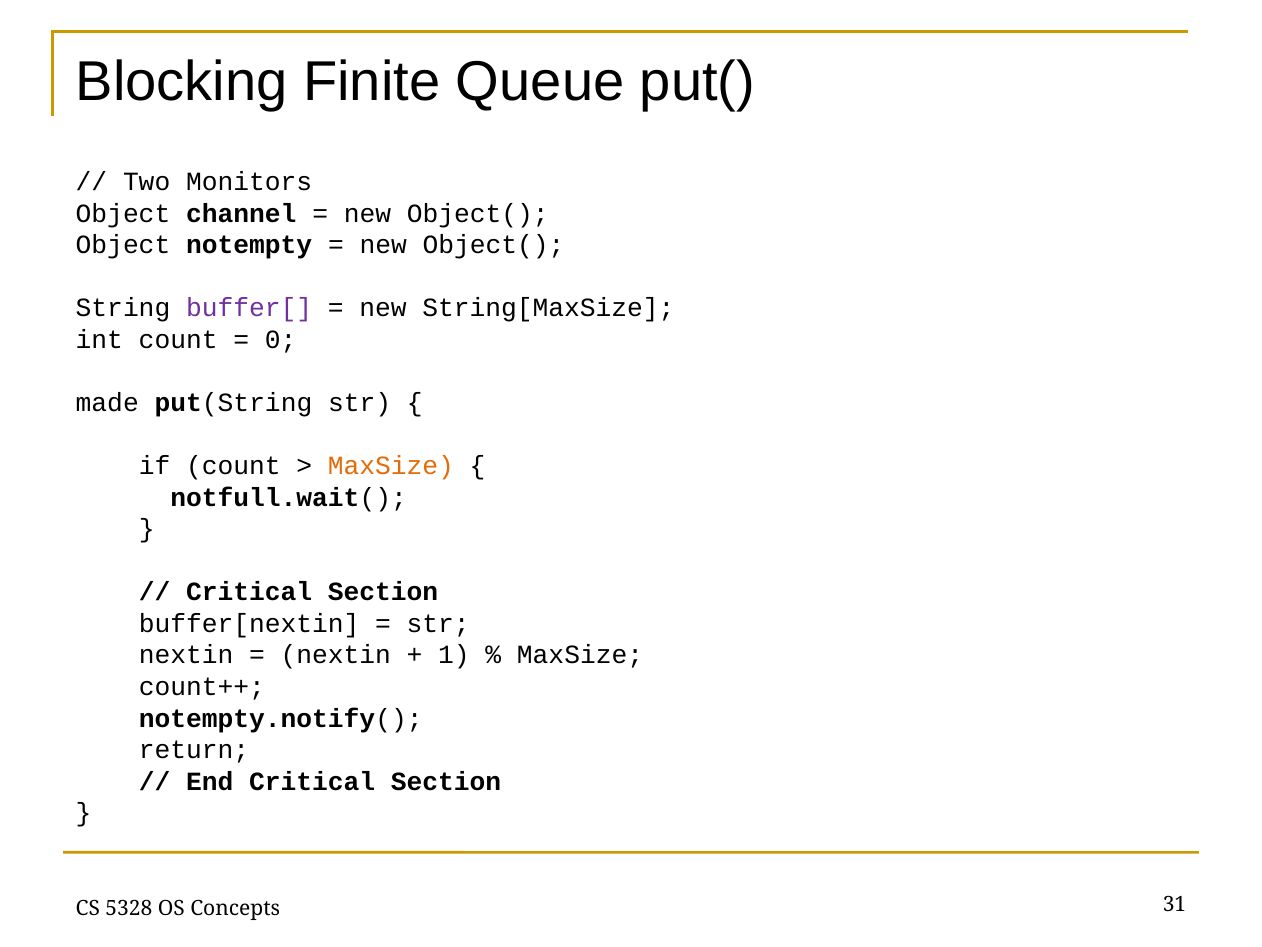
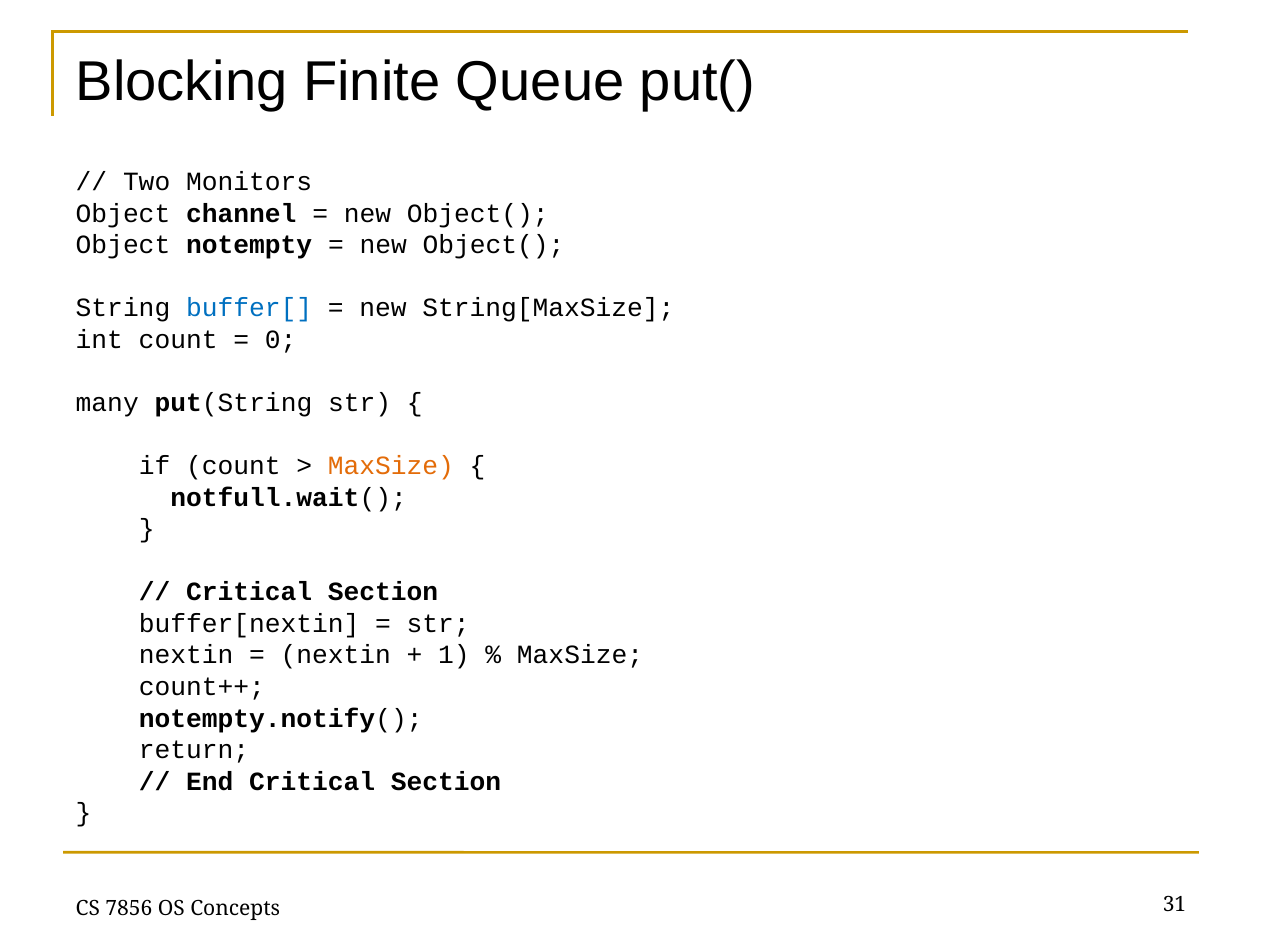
buffer[ colour: purple -> blue (249, 308)
made: made -> many (107, 403)
5328: 5328 -> 7856 (129, 908)
